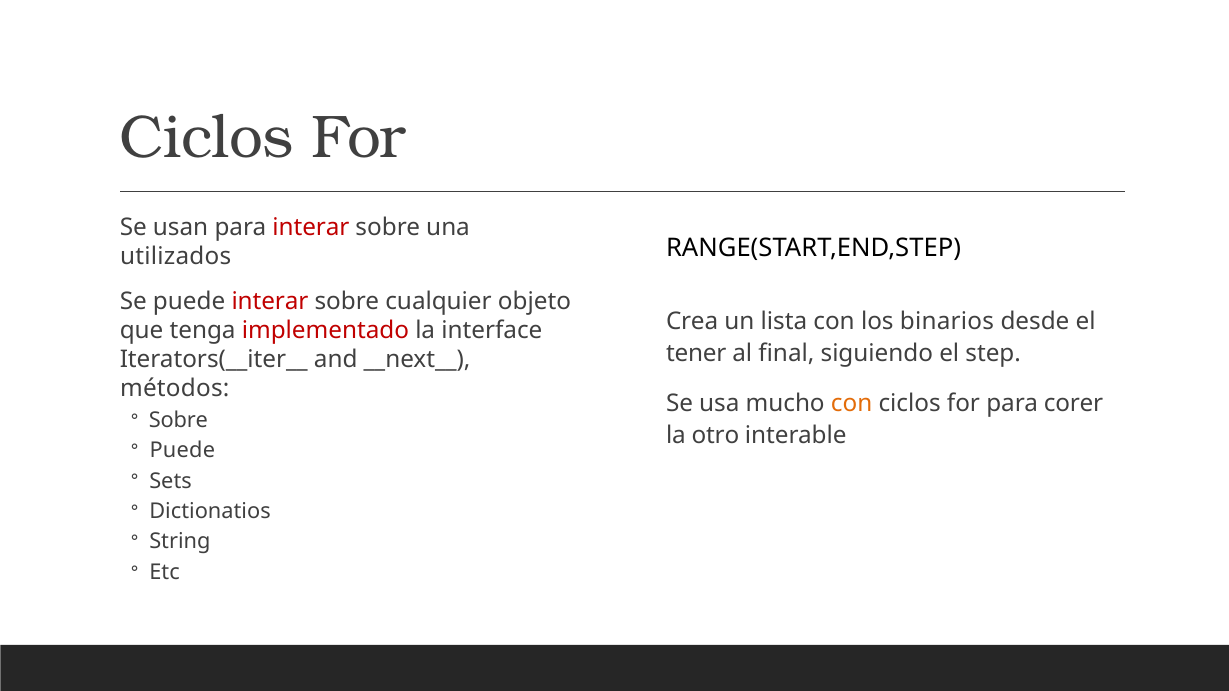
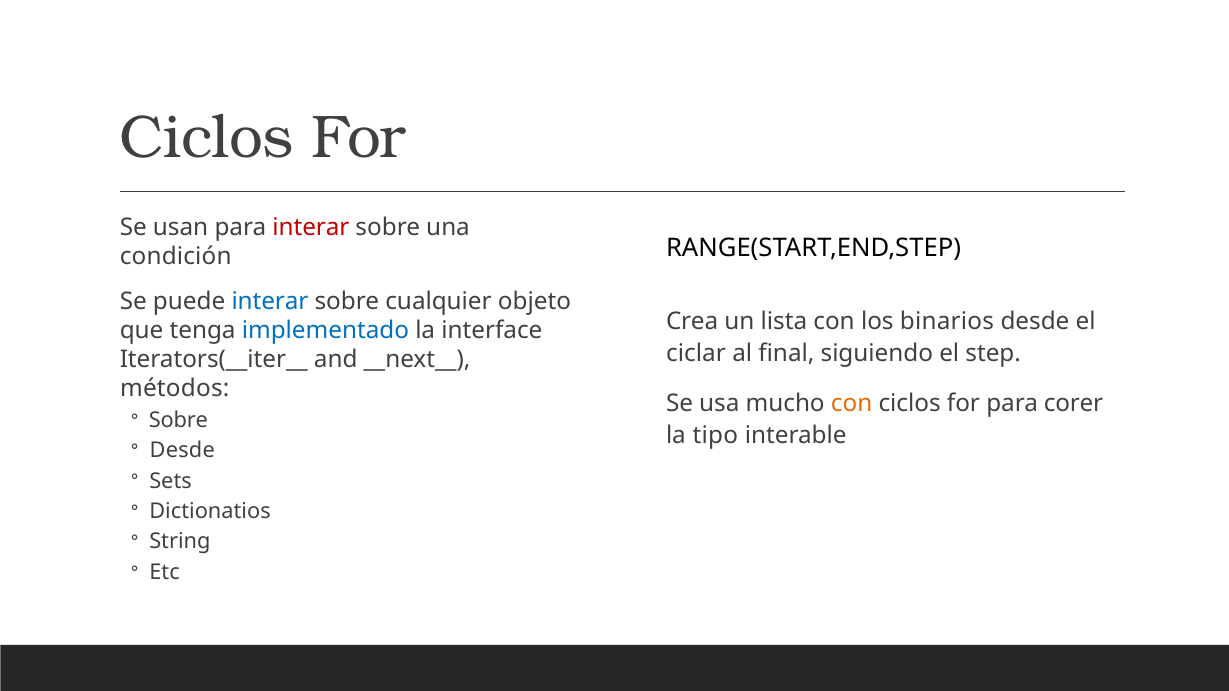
utilizados: utilizados -> condición (176, 257)
interar colour: red -> blue (270, 302)
implementado colour: red -> blue (325, 331)
tener: tener -> ciclar (696, 354)
otro: otro -> tipo (715, 436)
Puede: Puede -> Desde (182, 451)
